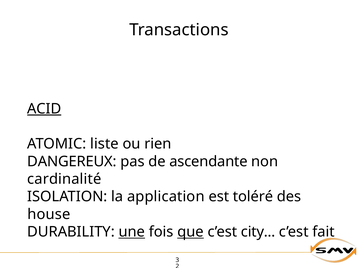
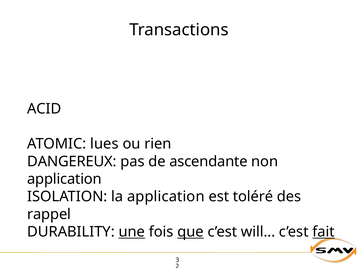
ACID underline: present -> none (44, 109)
liste: liste -> lues (104, 144)
cardinalité: cardinalité -> application (64, 179)
house: house -> rappel (49, 215)
city: city -> will (258, 232)
fait underline: none -> present (324, 232)
